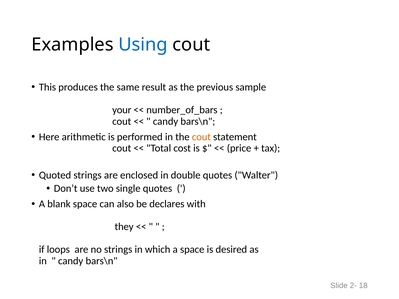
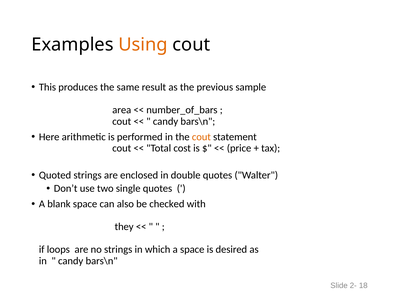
Using colour: blue -> orange (143, 45)
your: your -> area (122, 110)
declares: declares -> checked (167, 204)
